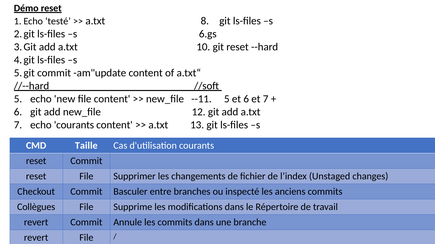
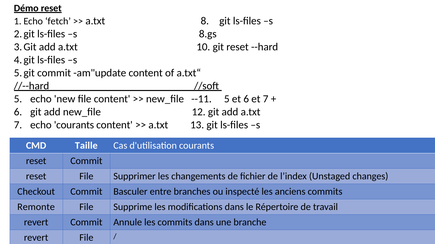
testé: testé -> fetch (58, 21)
6.gs: 6.gs -> 8.gs (208, 34)
Collègues: Collègues -> Remonte (36, 208)
